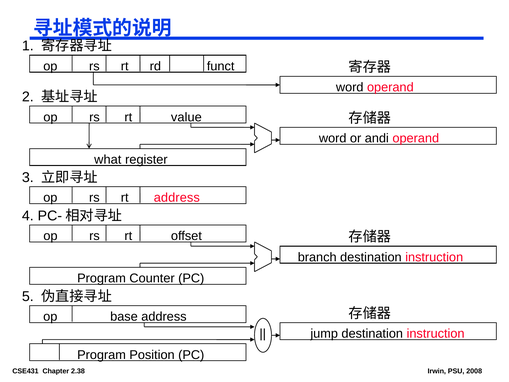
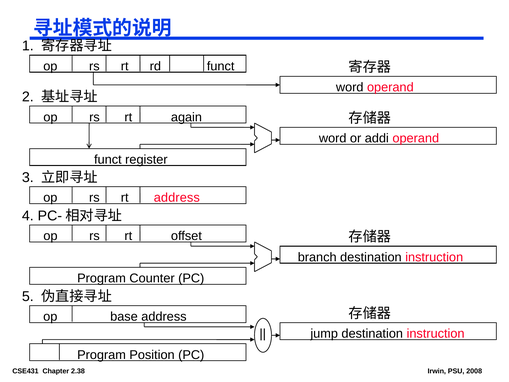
value: value -> again (186, 117)
andi: andi -> addi (377, 138)
what: what -> funct (108, 159)
